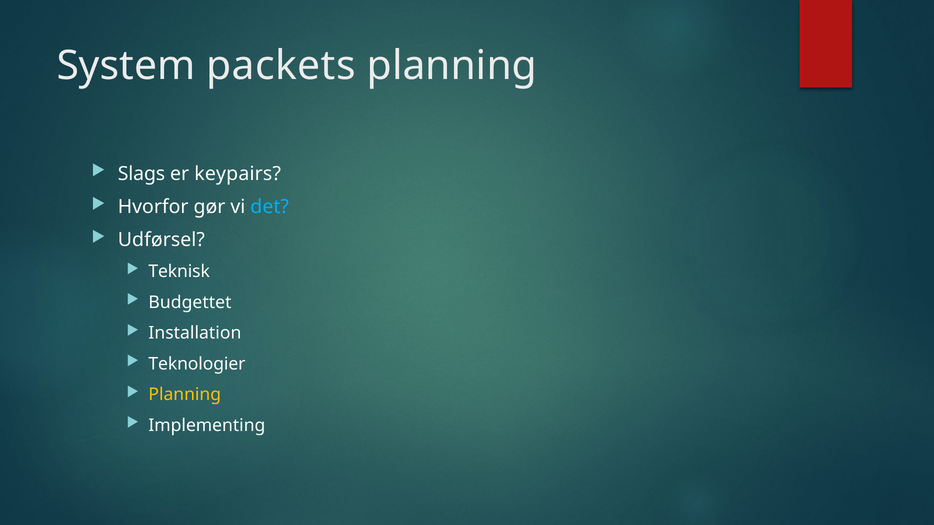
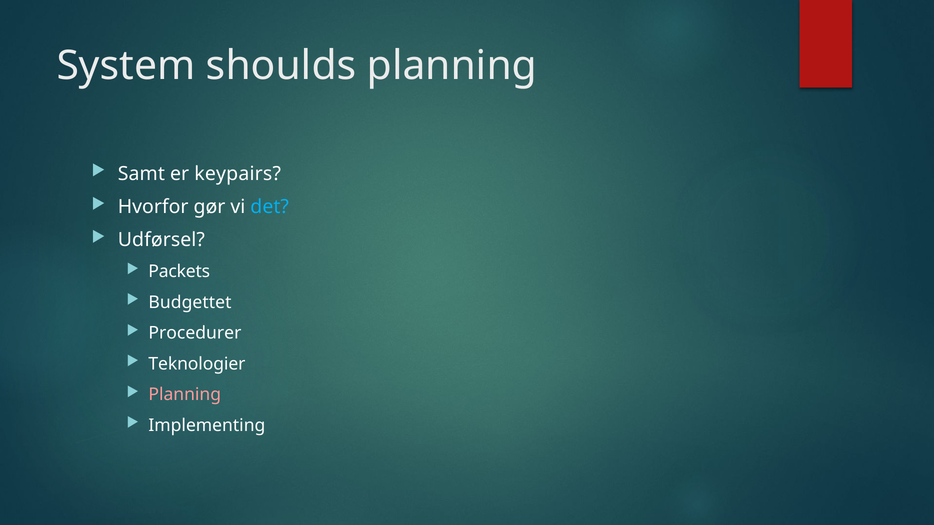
packets: packets -> shoulds (281, 66)
Slags: Slags -> Samt (141, 174)
Teknisk: Teknisk -> Packets (179, 272)
Installation: Installation -> Procedurer (195, 333)
Planning colour: yellow -> pink (185, 395)
